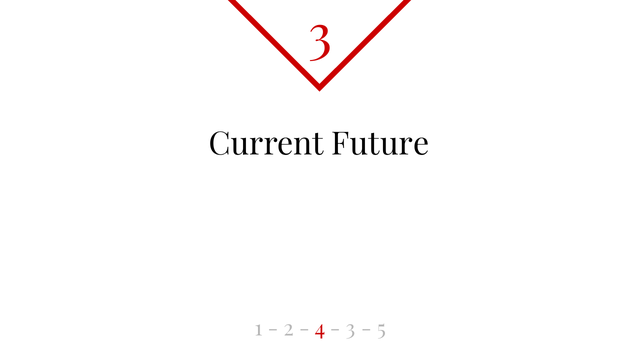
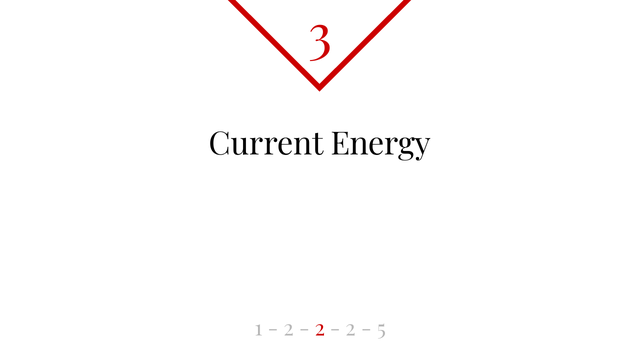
Future: Future -> Energy (381, 144)
4: 4 -> 2 (320, 328)
3: 3 -> 2 (351, 328)
